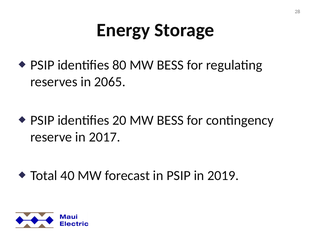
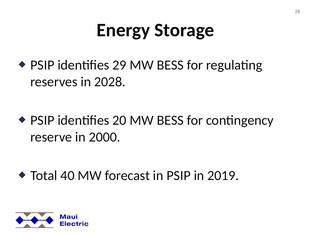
80: 80 -> 29 (119, 65)
2065: 2065 -> 2028 (110, 82)
2017: 2017 -> 2000 (105, 137)
